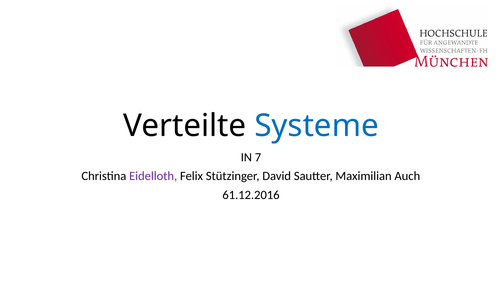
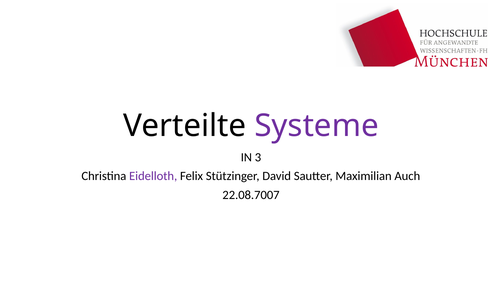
Systeme colour: blue -> purple (317, 125)
7: 7 -> 3 (258, 157)
61.12.2016: 61.12.2016 -> 22.08.7007 (251, 194)
